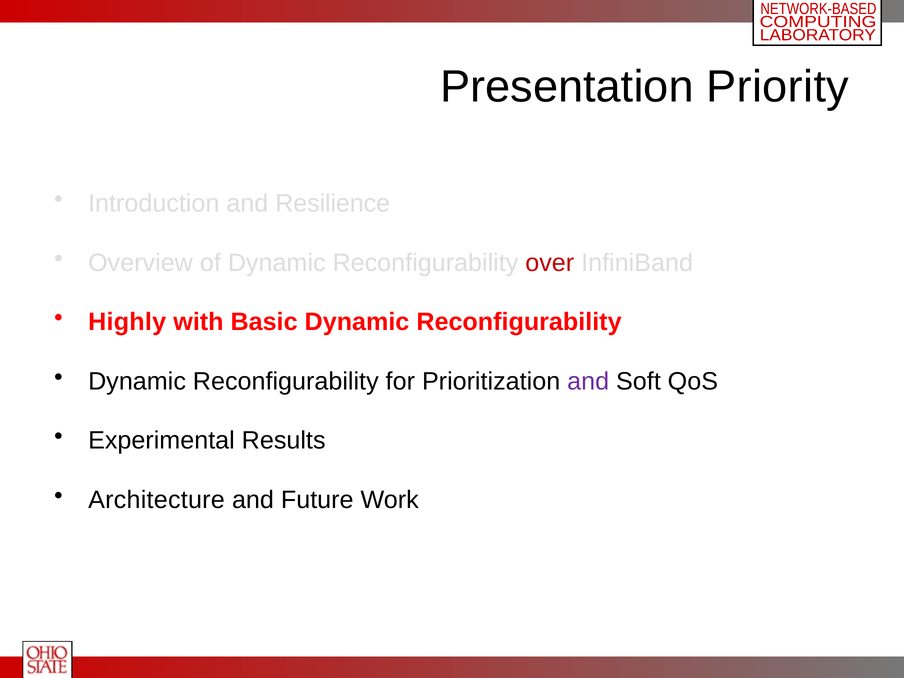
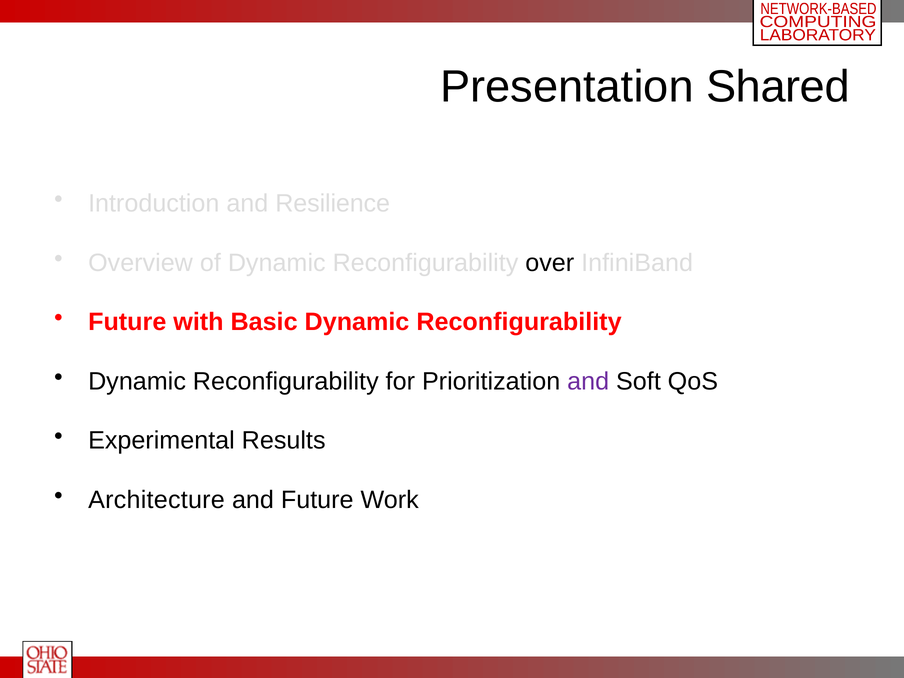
Priority: Priority -> Shared (778, 87)
over colour: red -> black (550, 263)
Highly: Highly -> Future (127, 322)
